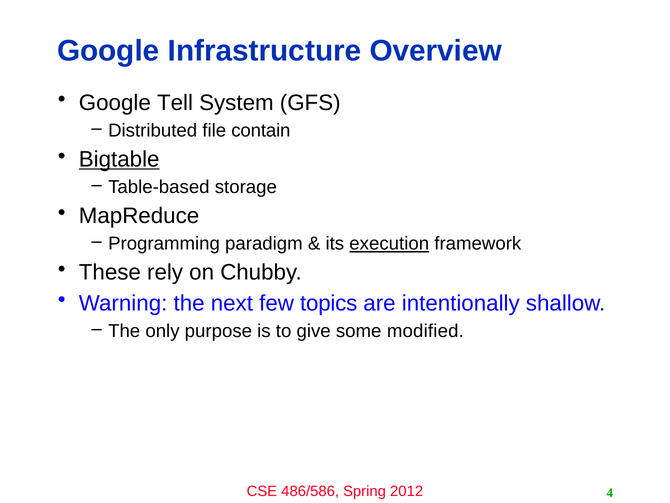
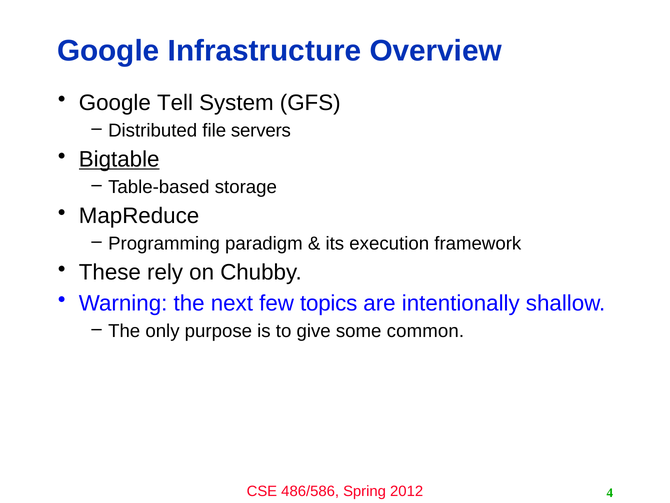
contain: contain -> servers (261, 130)
execution underline: present -> none (389, 243)
modified: modified -> common (425, 331)
